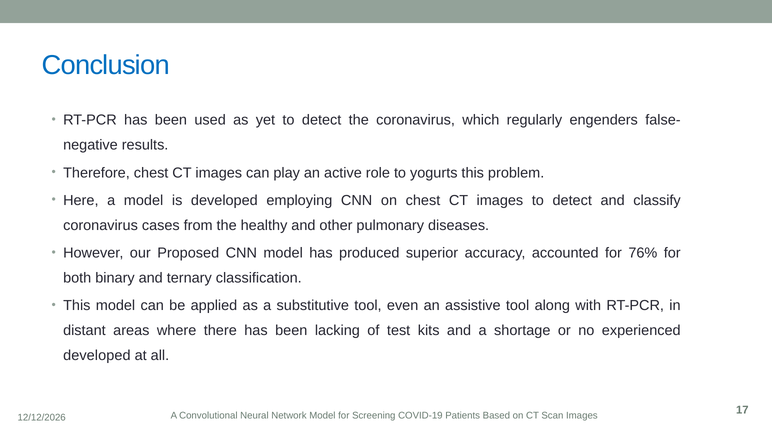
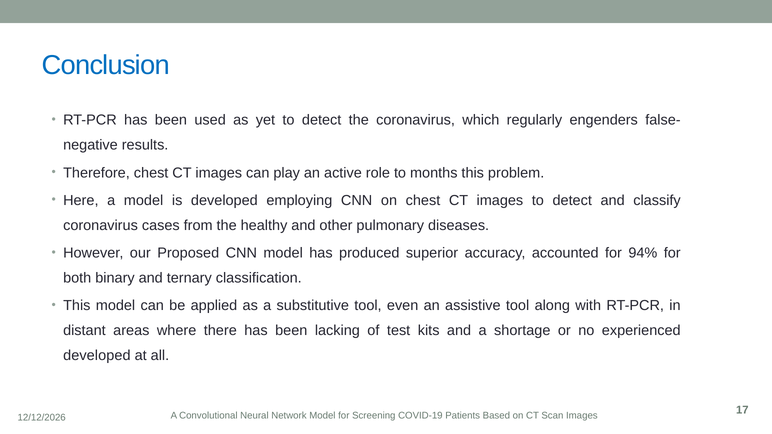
yogurts: yogurts -> months (434, 173)
76%: 76% -> 94% (643, 253)
